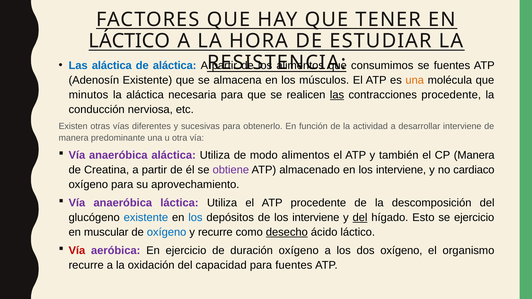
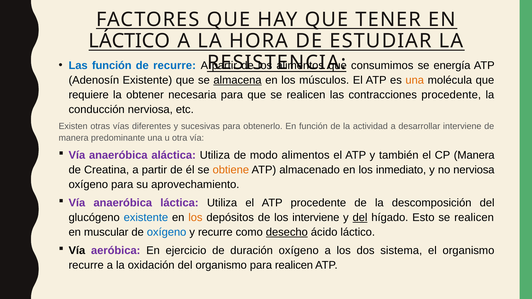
Las aláctica: aláctica -> función (112, 66)
de aláctica: aláctica -> recurre (175, 66)
se fuentes: fuentes -> energía (452, 66)
almacena underline: none -> present (238, 80)
minutos: minutos -> requiere (89, 95)
la aláctica: aláctica -> obtener (145, 95)
las underline: present -> none (337, 95)
obtiene colour: purple -> orange (231, 170)
en los interviene: interviene -> inmediato (401, 170)
no cardiaco: cardiaco -> nerviosa (474, 170)
los colour: blue -> orange (195, 218)
Esto se ejercicio: ejercicio -> realicen (474, 218)
Vía colour: red -> black (77, 251)
dos oxígeno: oxígeno -> sistema (401, 251)
del capacidad: capacidad -> organismo (221, 265)
para fuentes: fuentes -> realicen (294, 265)
